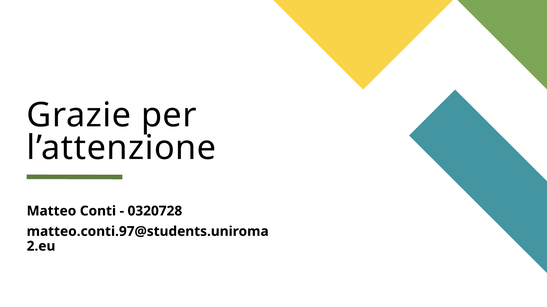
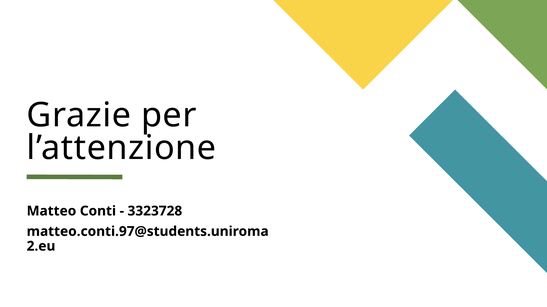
0320728: 0320728 -> 3323728 (155, 211)
